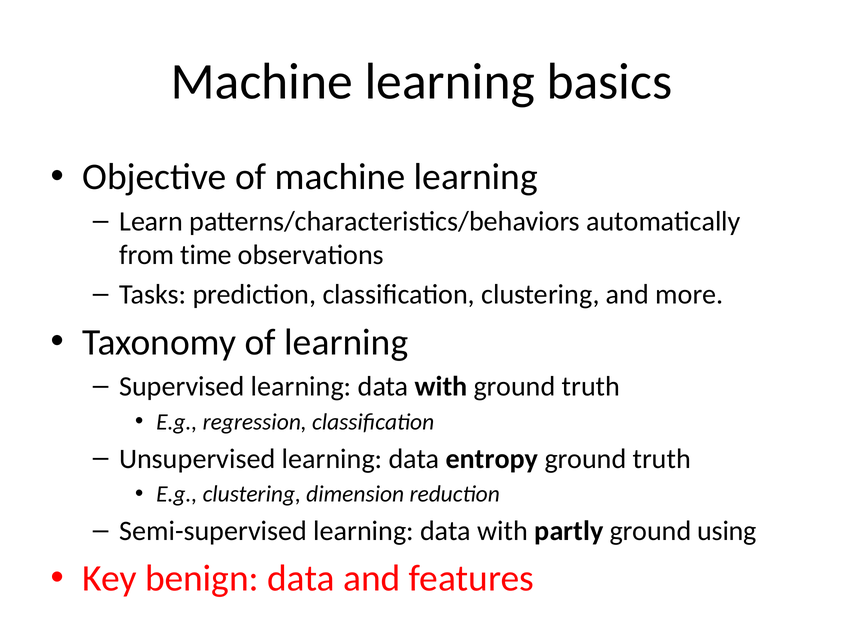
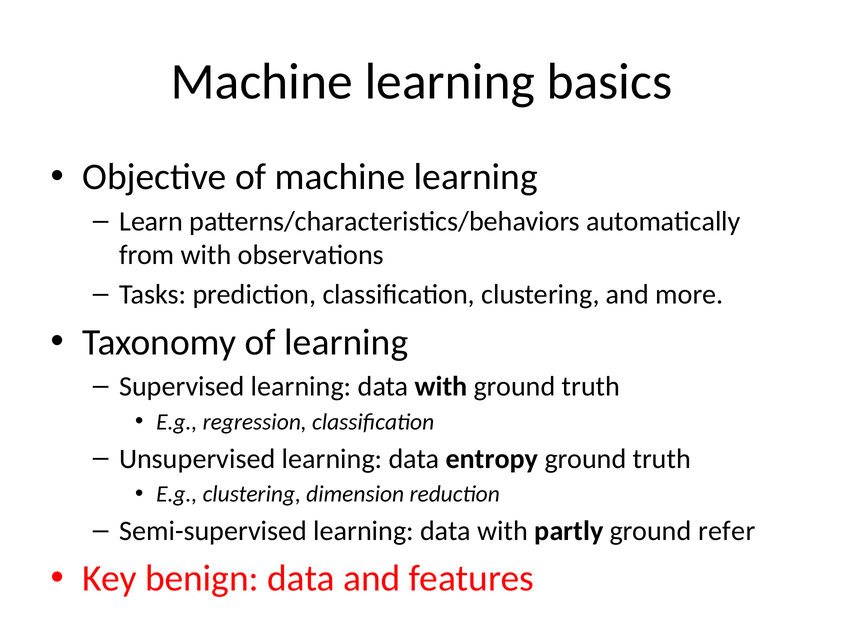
from time: time -> with (206, 255)
using: using -> refer (727, 531)
